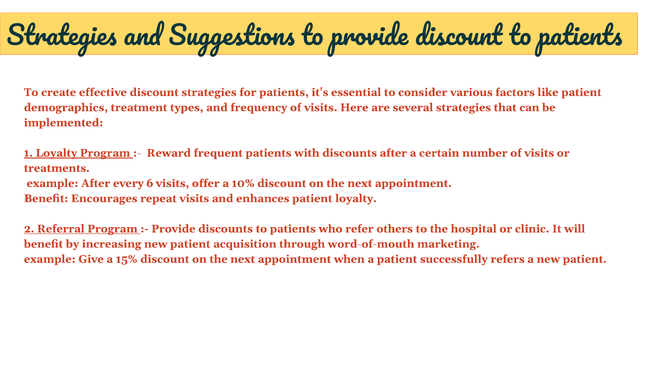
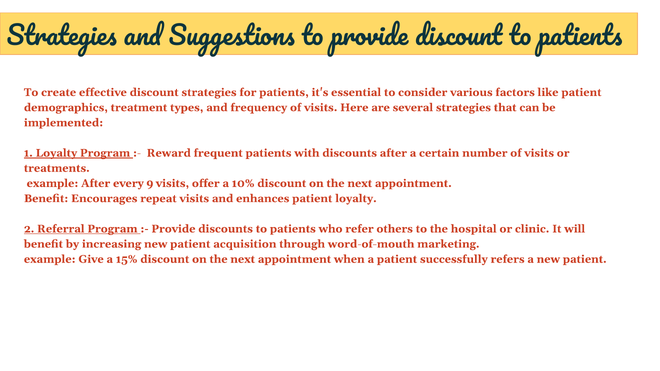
6: 6 -> 9 (150, 183)
